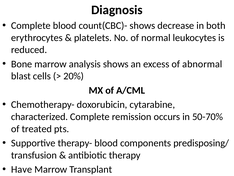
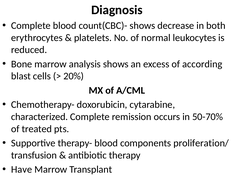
abnormal: abnormal -> according (202, 64)
predisposing/: predisposing/ -> proliferation/ (201, 143)
